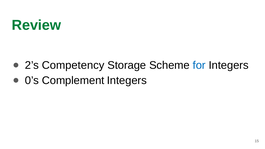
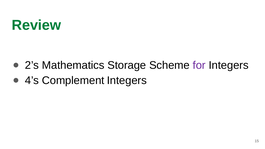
Competency: Competency -> Mathematics (73, 65)
for colour: blue -> purple (199, 65)
0’s: 0’s -> 4’s (32, 80)
